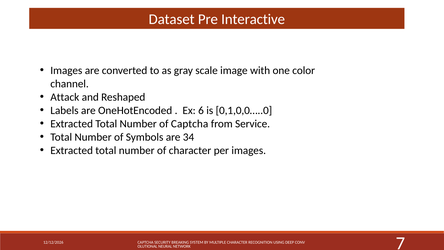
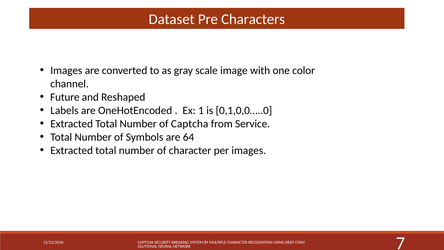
Interactive: Interactive -> Characters (253, 19)
Attack: Attack -> Future (65, 97)
6: 6 -> 1 (201, 110)
34: 34 -> 64 (189, 137)
